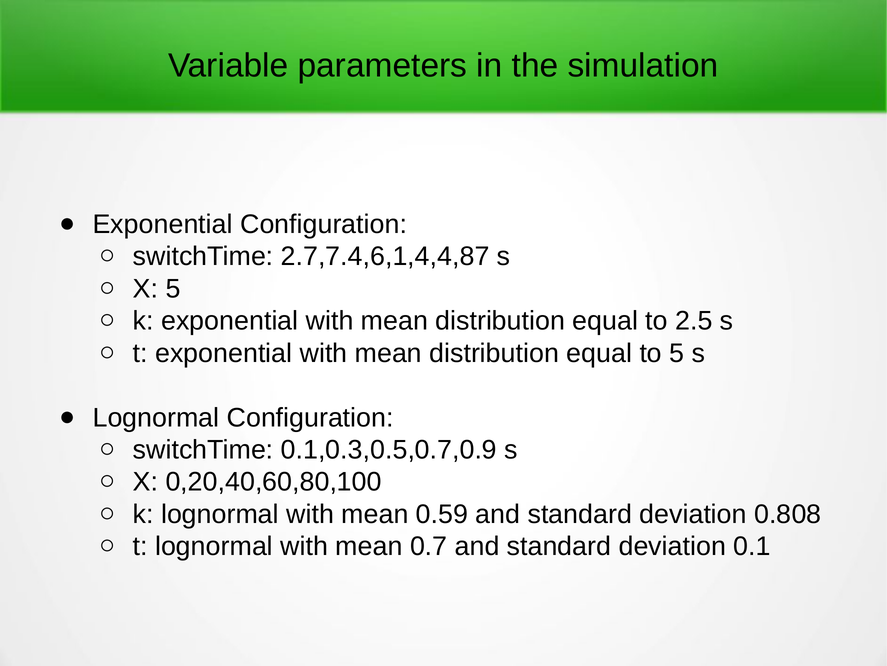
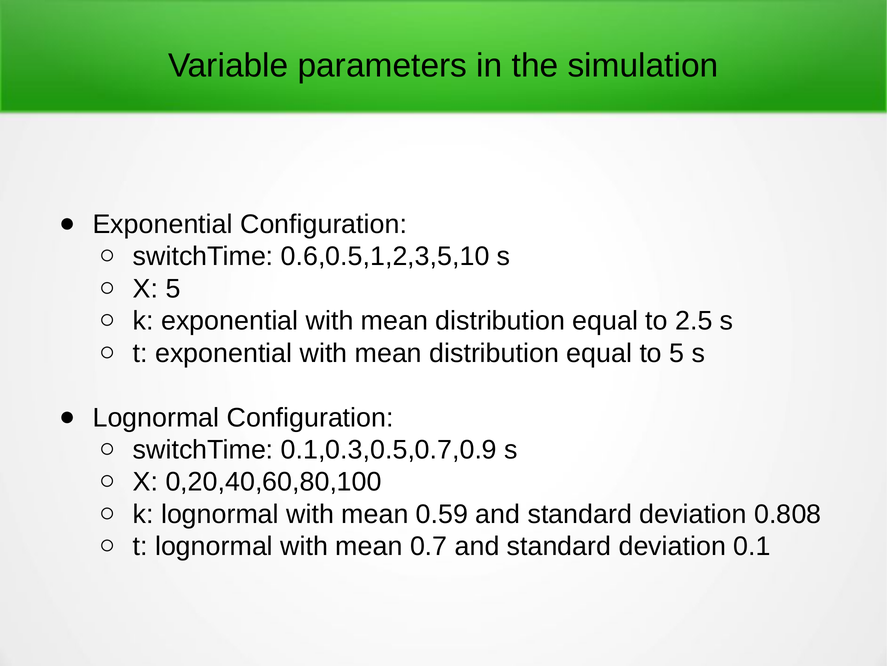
2.7,7.4,6,1,4,4,87: 2.7,7.4,6,1,4,4,87 -> 0.6,0.5,1,2,3,5,10 (385, 256)
